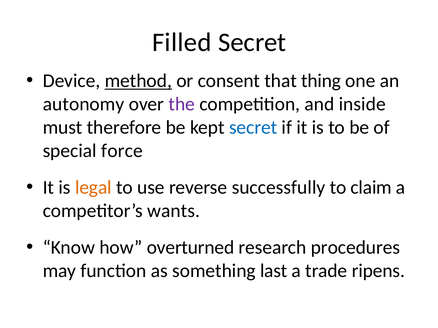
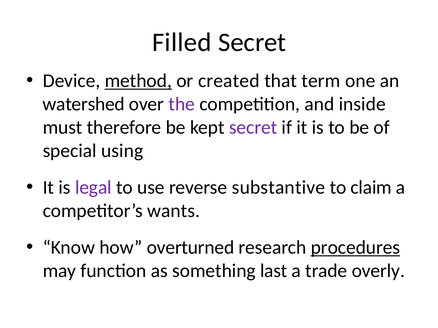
consent: consent -> created (229, 81)
thing: thing -> term (321, 81)
autonomy: autonomy -> watershed (84, 104)
secret colour: blue -> purple (253, 128)
force: force -> using (122, 151)
legal colour: orange -> purple (93, 188)
successfully: successfully -> substantive (278, 188)
procedures underline: none -> present (355, 248)
ripens: ripens -> overly (378, 271)
